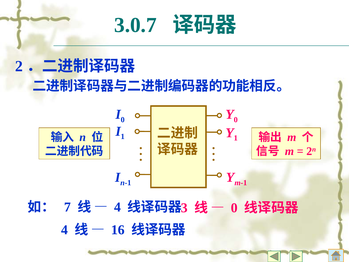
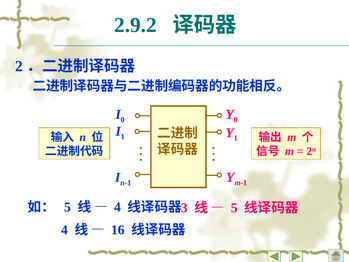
3.0.7: 3.0.7 -> 2.9.2 (135, 25)
7: 7 -> 5 (68, 207)
0: 0 -> 5 (234, 208)
